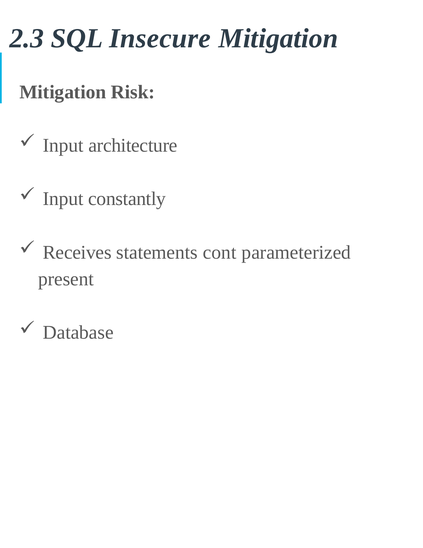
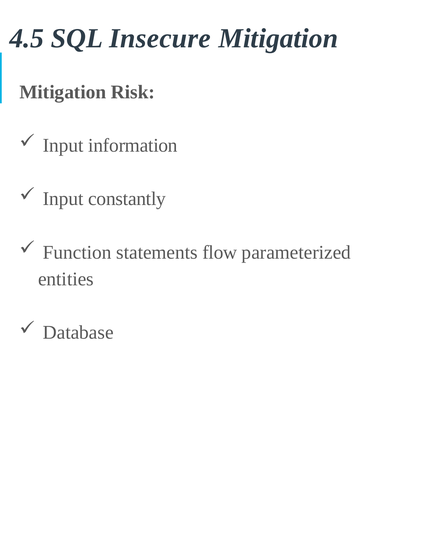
2.3: 2.3 -> 4.5 (27, 38)
architecture: architecture -> information (133, 145)
Receives: Receives -> Function (77, 252)
cont: cont -> flow (220, 252)
present: present -> entities (66, 279)
